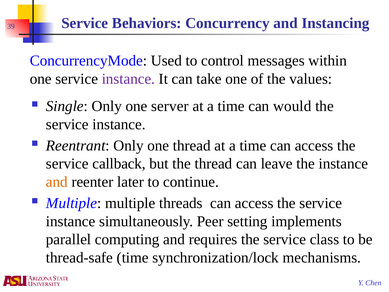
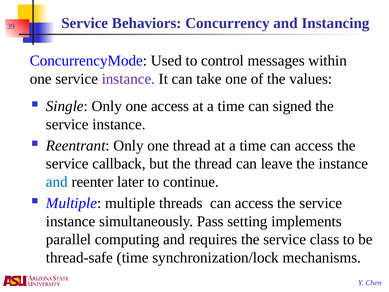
one server: server -> access (170, 106)
would: would -> signed (292, 106)
and colour: orange -> blue (57, 182)
Peer: Peer -> Pass (210, 221)
